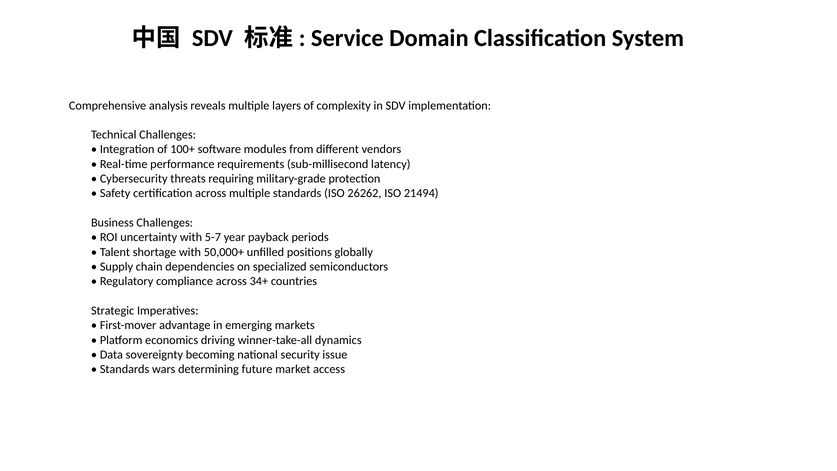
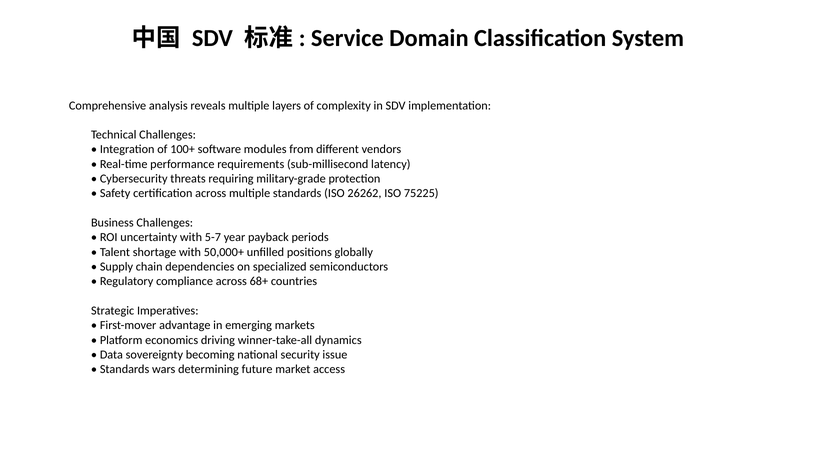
21494: 21494 -> 75225 (421, 193)
34+: 34+ -> 68+ (259, 281)
